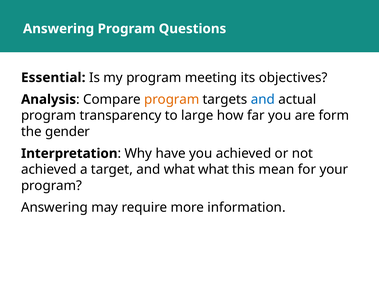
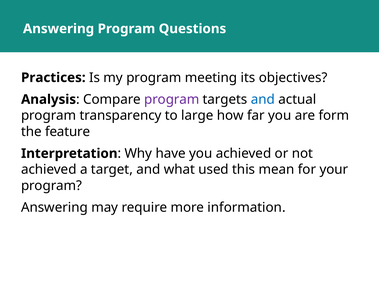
Essential: Essential -> Practices (53, 78)
program colour: orange -> purple (172, 99)
gender: gender -> feature (68, 132)
what what: what -> used (214, 169)
